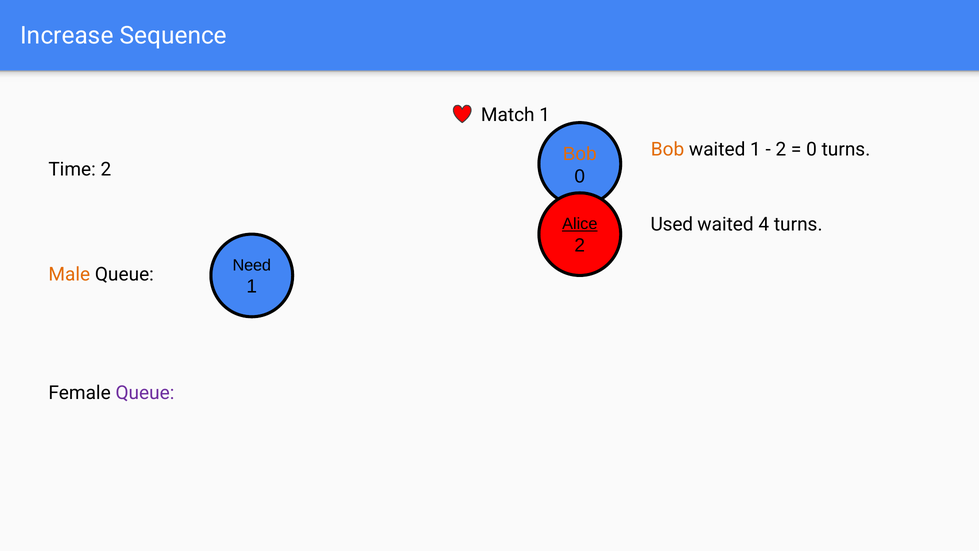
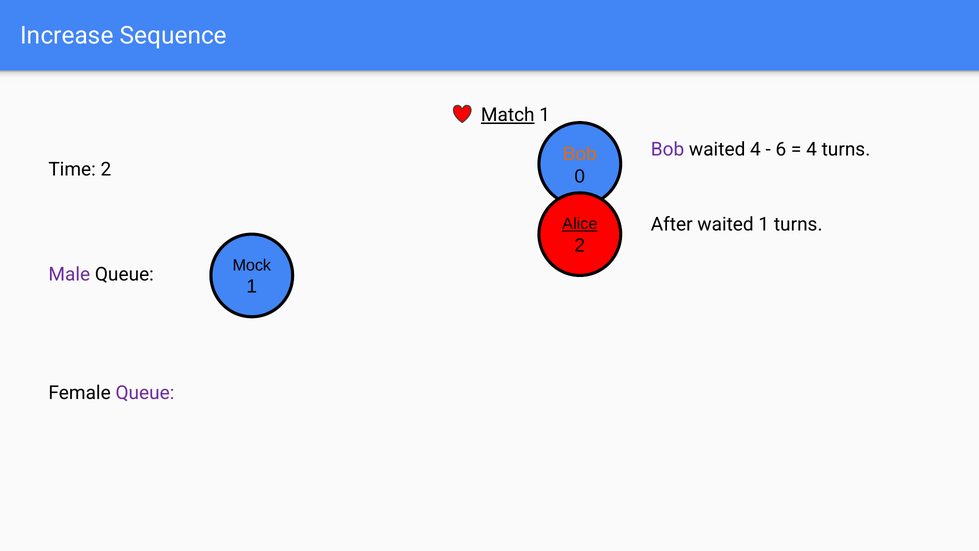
Match underline: none -> present (508, 115)
Bob colour: orange -> purple (668, 149)
waited 1: 1 -> 4 (755, 149)
2: 2 -> 6 (781, 149)
0: 0 -> 4 (811, 149)
Used: Used -> After (672, 224)
waited 4: 4 -> 1 (764, 224)
Need: Need -> Mock (252, 265)
Male colour: orange -> purple (69, 274)
